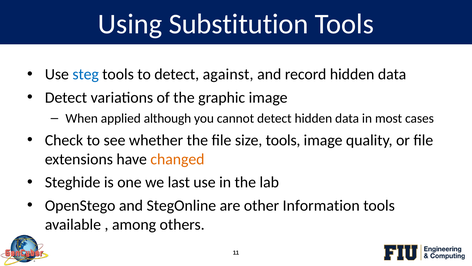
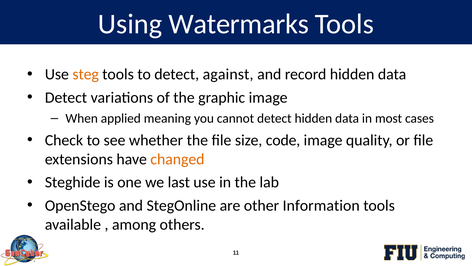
Substitution: Substitution -> Watermarks (239, 24)
steg colour: blue -> orange (86, 74)
although: although -> meaning (167, 118)
size tools: tools -> code (283, 140)
